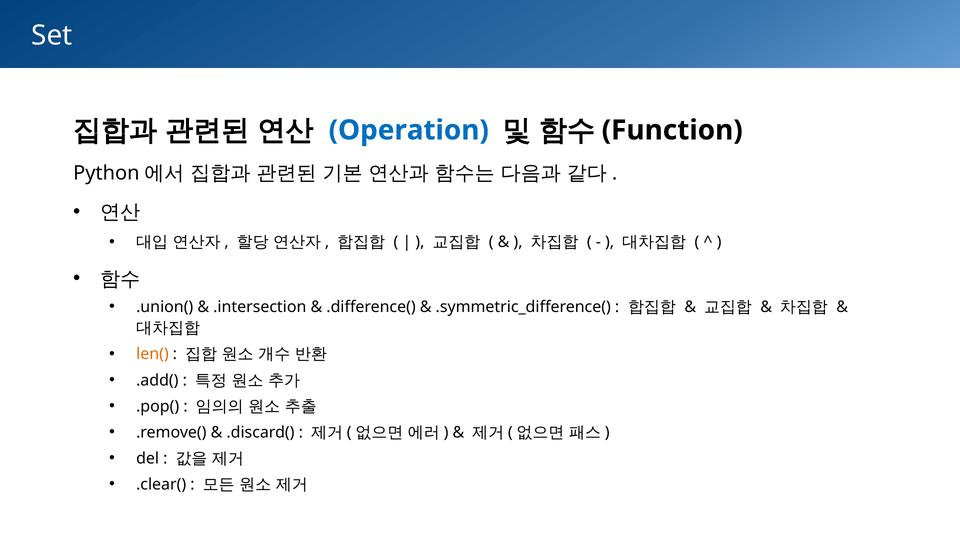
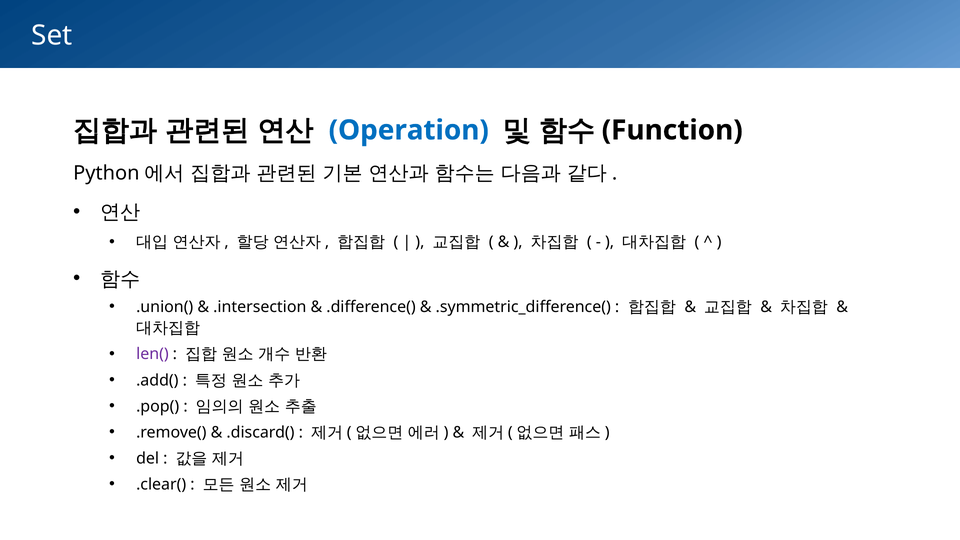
len( colour: orange -> purple (152, 354)
